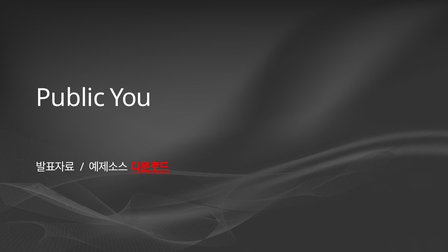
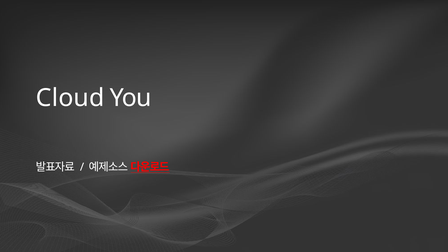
Public: Public -> Cloud (70, 98)
